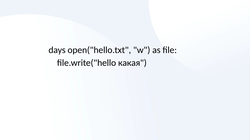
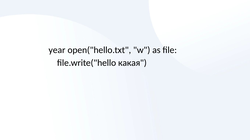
days: days -> year (57, 50)
